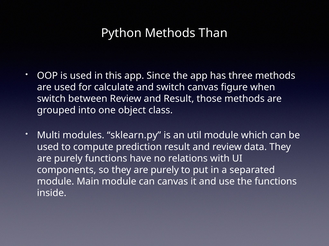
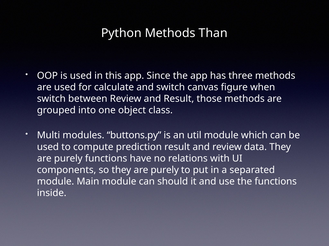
sklearn.py: sklearn.py -> buttons.py (134, 136)
can canvas: canvas -> should (173, 182)
